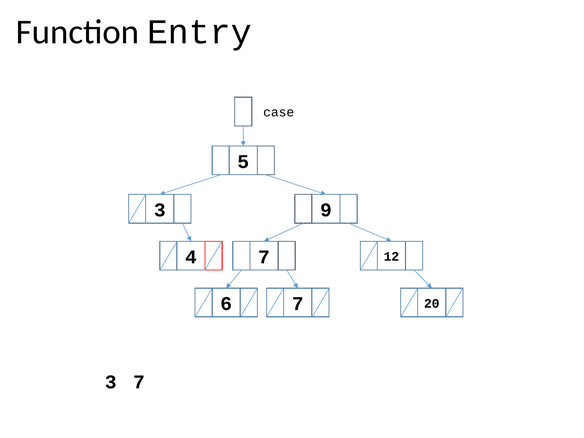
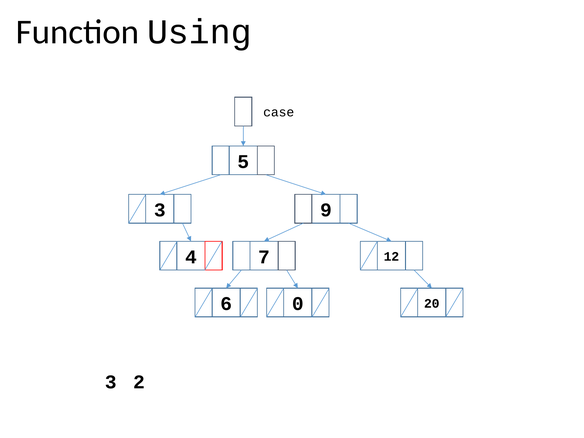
Entry: Entry -> Using (199, 32)
6 7: 7 -> 0 (298, 304)
3 7: 7 -> 2 (139, 382)
